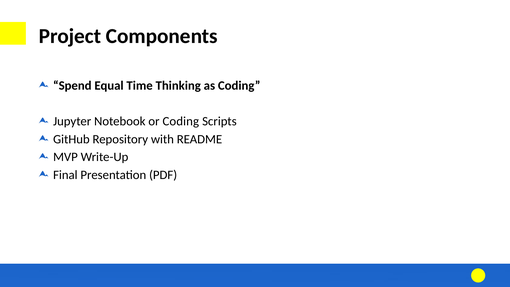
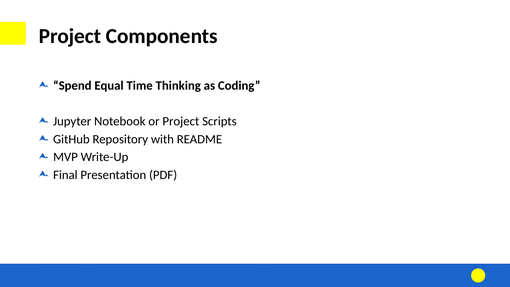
or Coding: Coding -> Project (181, 121)
